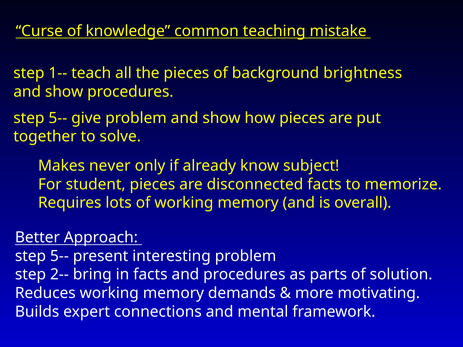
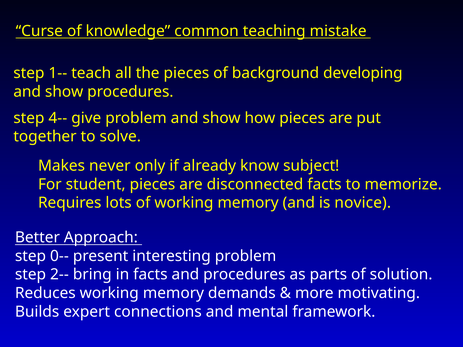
brightness: brightness -> developing (363, 73)
5--: 5-- -> 4-- (58, 118)
overall: overall -> novice (363, 203)
5--: 5-- -> 0-- (59, 256)
